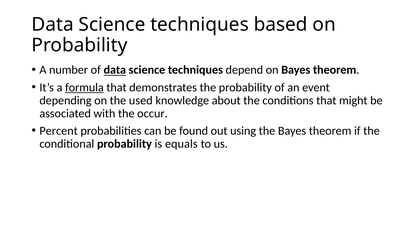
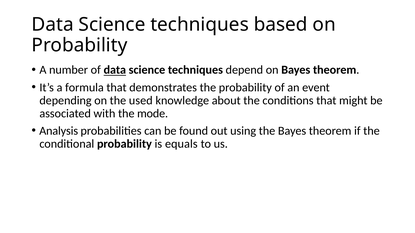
formula underline: present -> none (84, 88)
occur: occur -> mode (153, 114)
Percent: Percent -> Analysis (59, 131)
